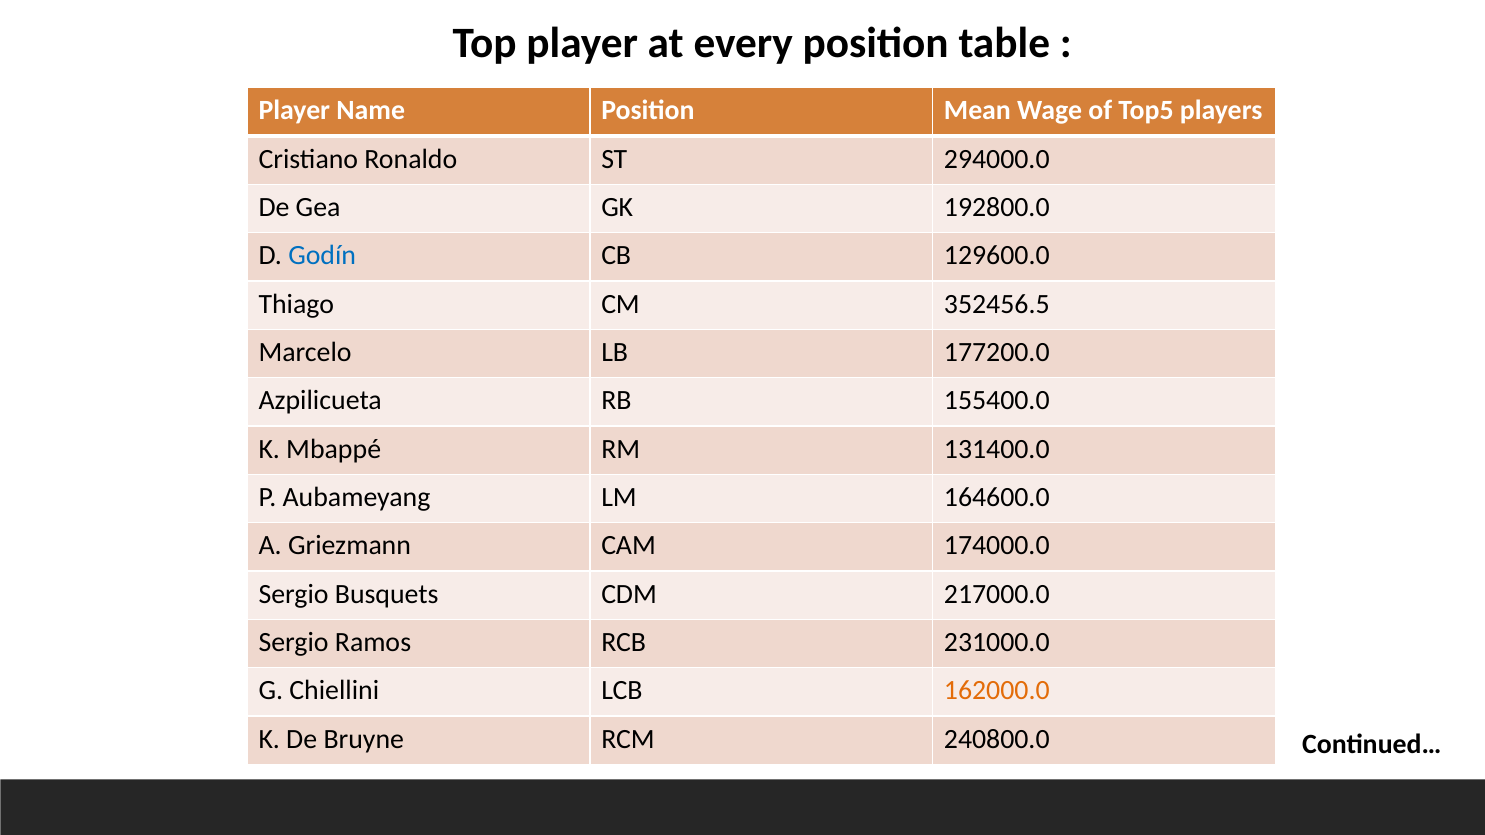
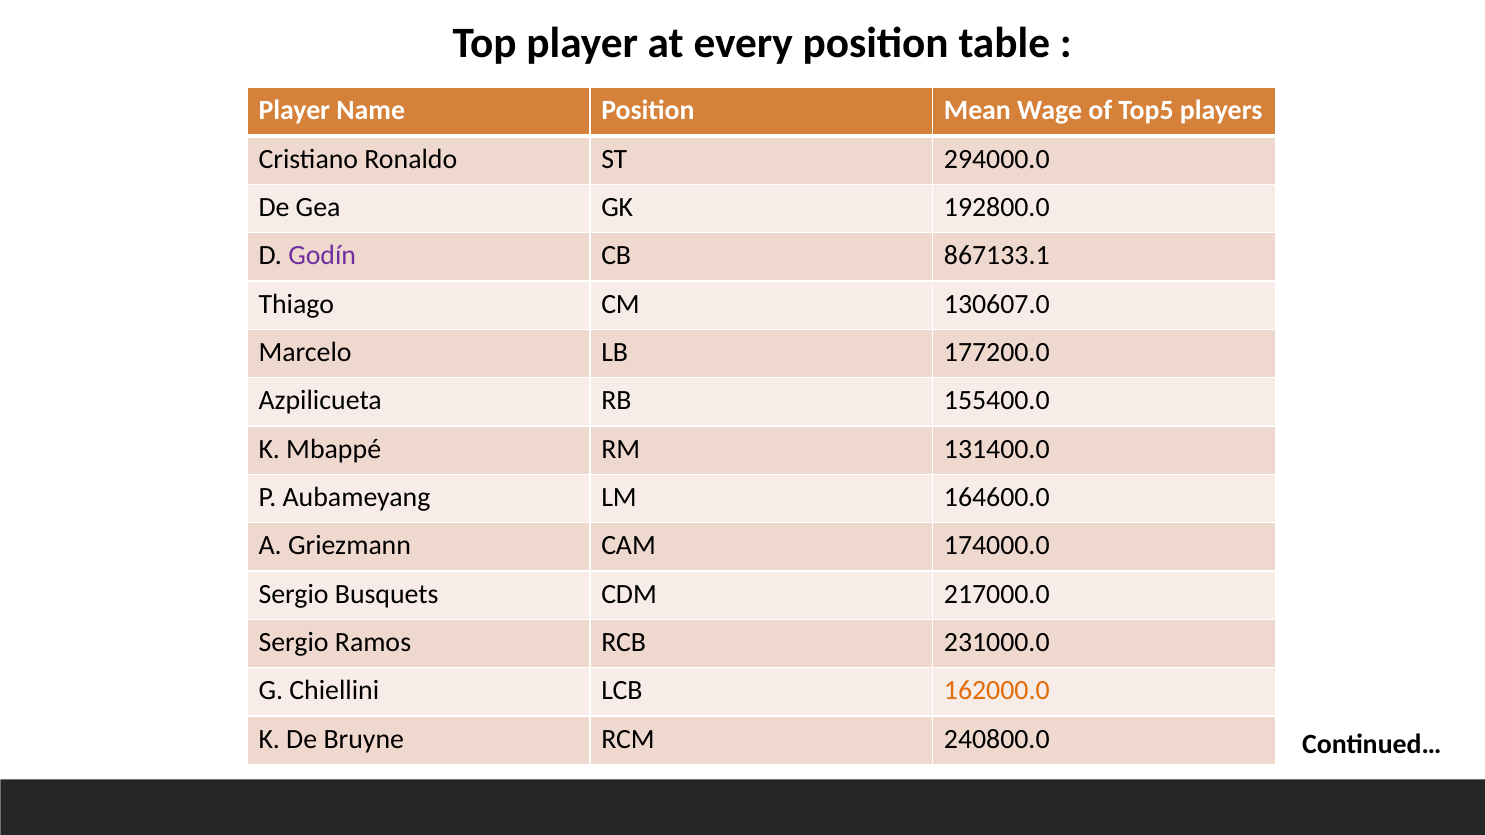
Godín colour: blue -> purple (322, 256)
129600.0: 129600.0 -> 867133.1 (997, 256)
352456.5: 352456.5 -> 130607.0 (997, 304)
